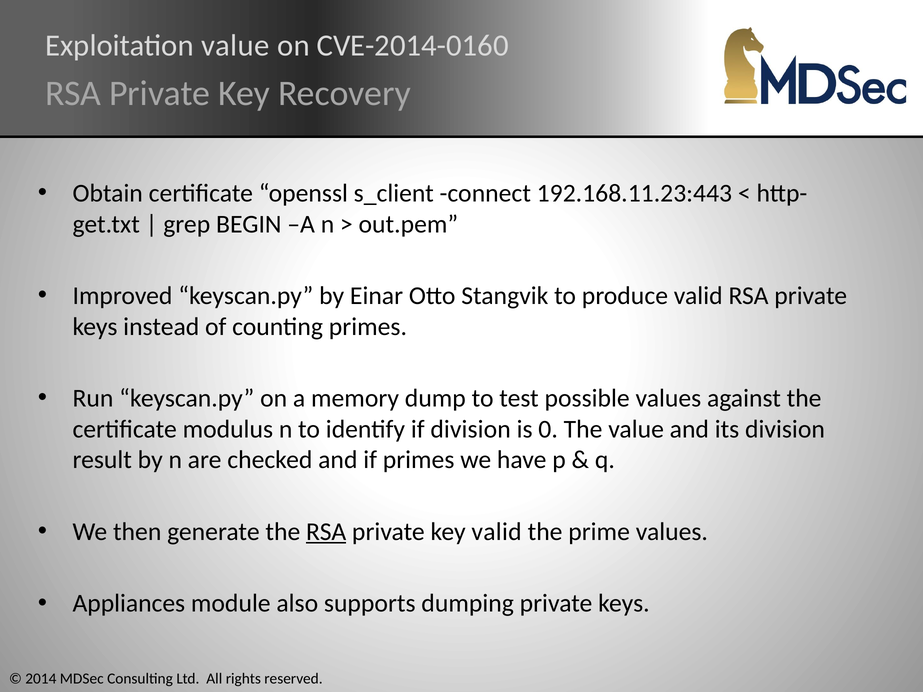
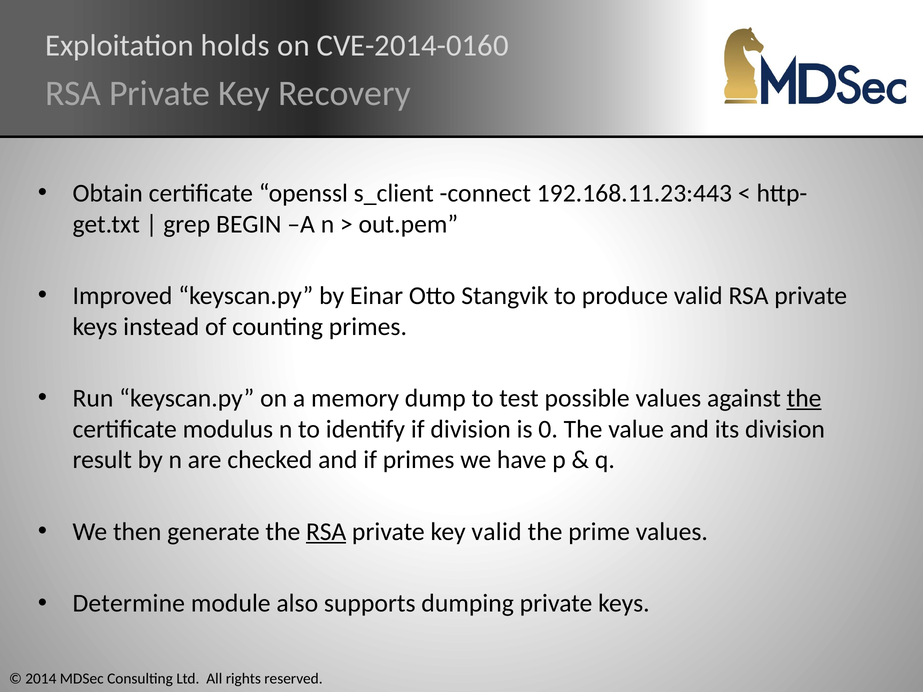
Exploitation value: value -> holds (235, 46)
the underline: none -> present (804, 399)
Appliances: Appliances -> Determine (129, 604)
